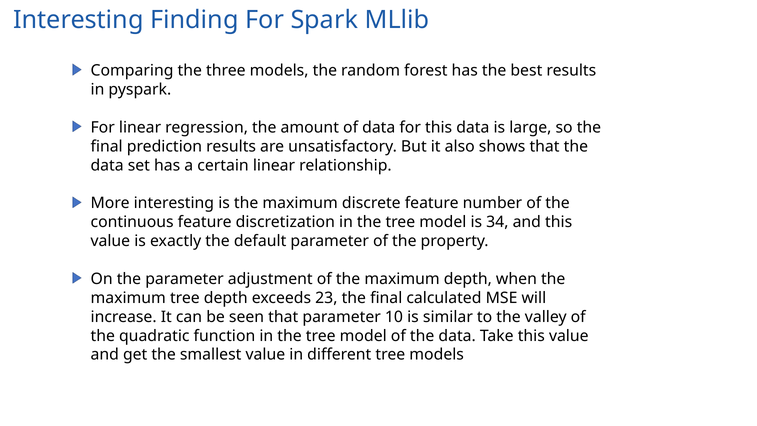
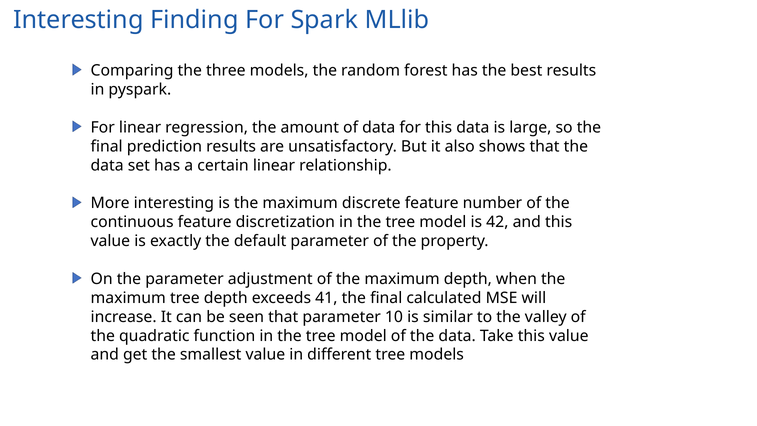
34: 34 -> 42 (497, 222)
23: 23 -> 41 (326, 298)
